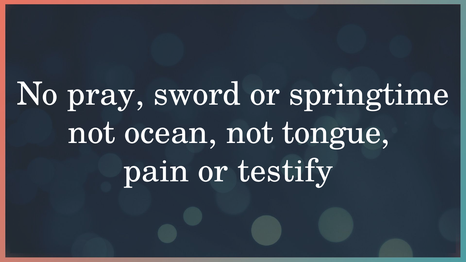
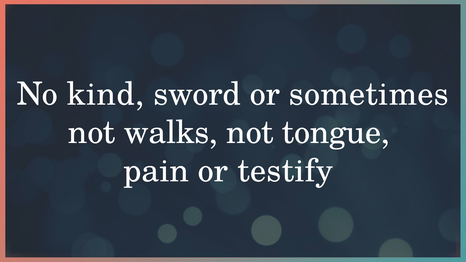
pray: pray -> kind (106, 94)
springtime: springtime -> sometimes (369, 94)
ocean: ocean -> walks (171, 133)
